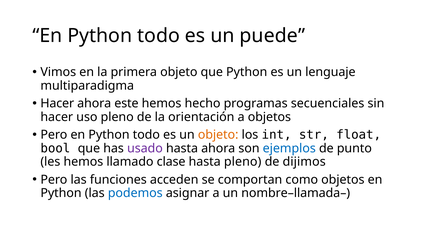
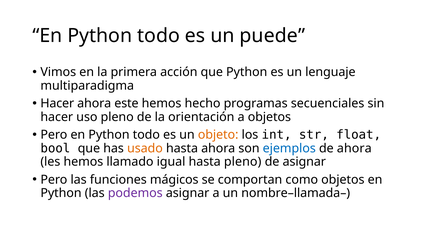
primera objeto: objeto -> acción (179, 72)
usado colour: purple -> orange (145, 148)
de punto: punto -> ahora (354, 148)
clase: clase -> igual (171, 161)
de dijimos: dijimos -> asignar (304, 161)
acceden: acceden -> mágicos (174, 179)
podemos colour: blue -> purple (135, 193)
